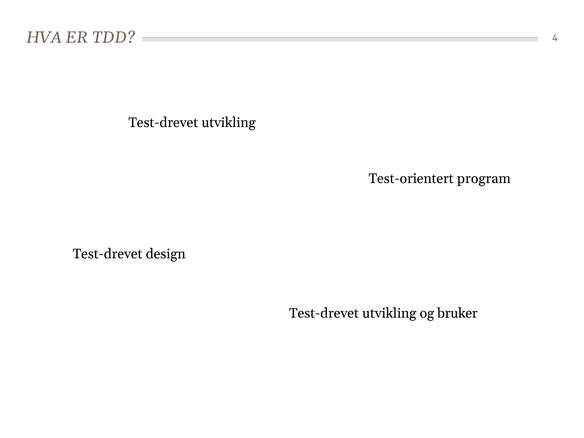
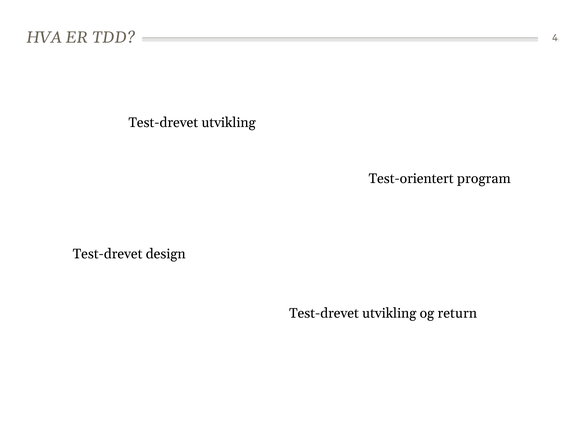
bruker: bruker -> return (457, 313)
